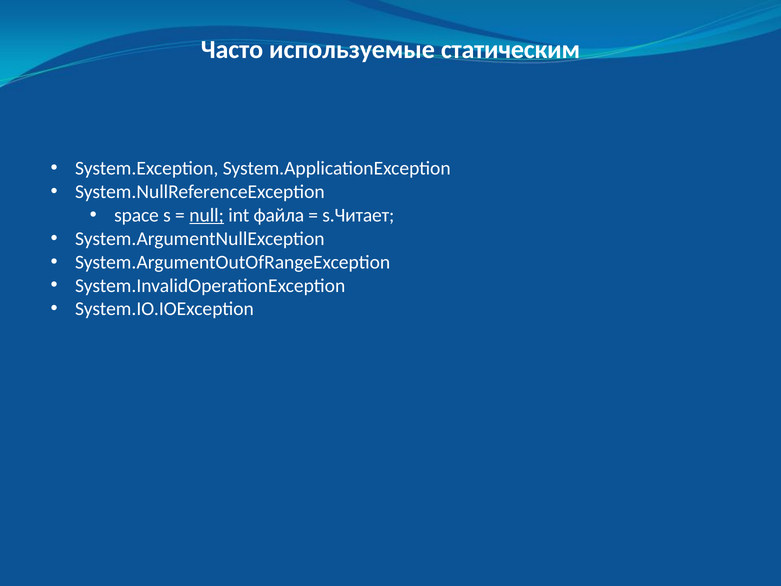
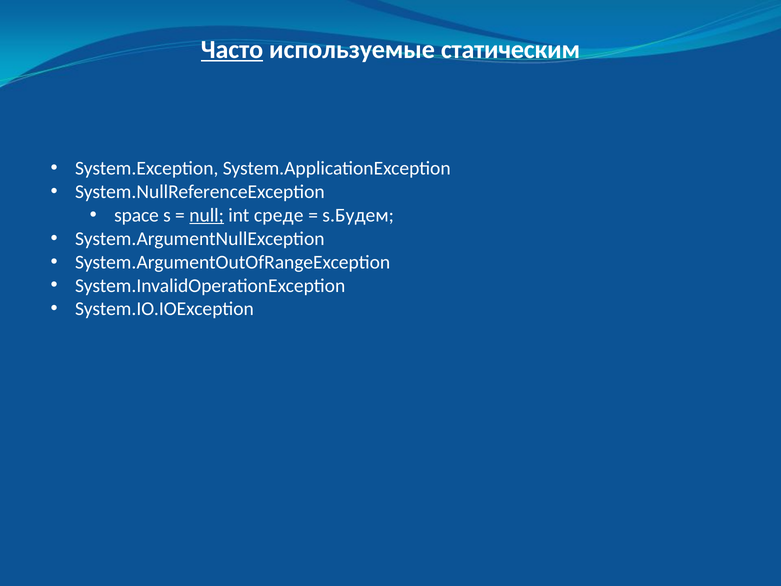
Часто underline: none -> present (232, 50)
файла: файла -> среде (279, 215)
s.Читает: s.Читает -> s.Будем (358, 215)
